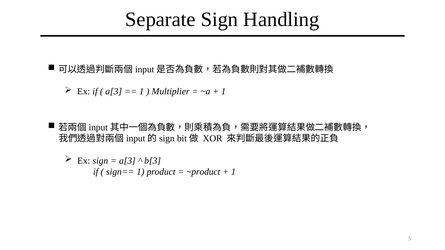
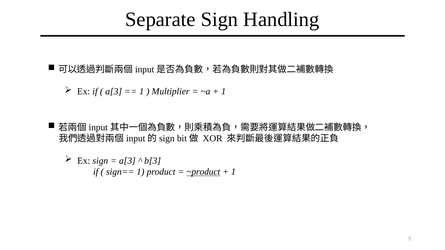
~product underline: none -> present (203, 172)
